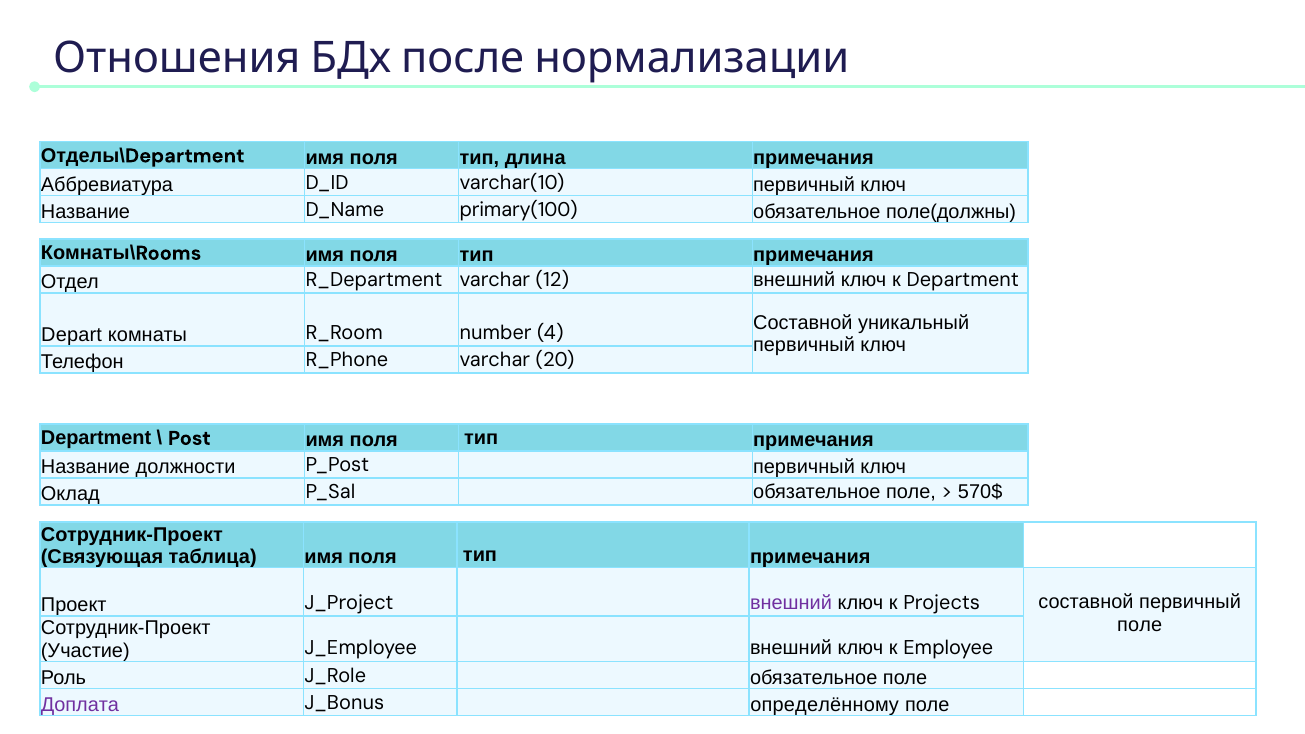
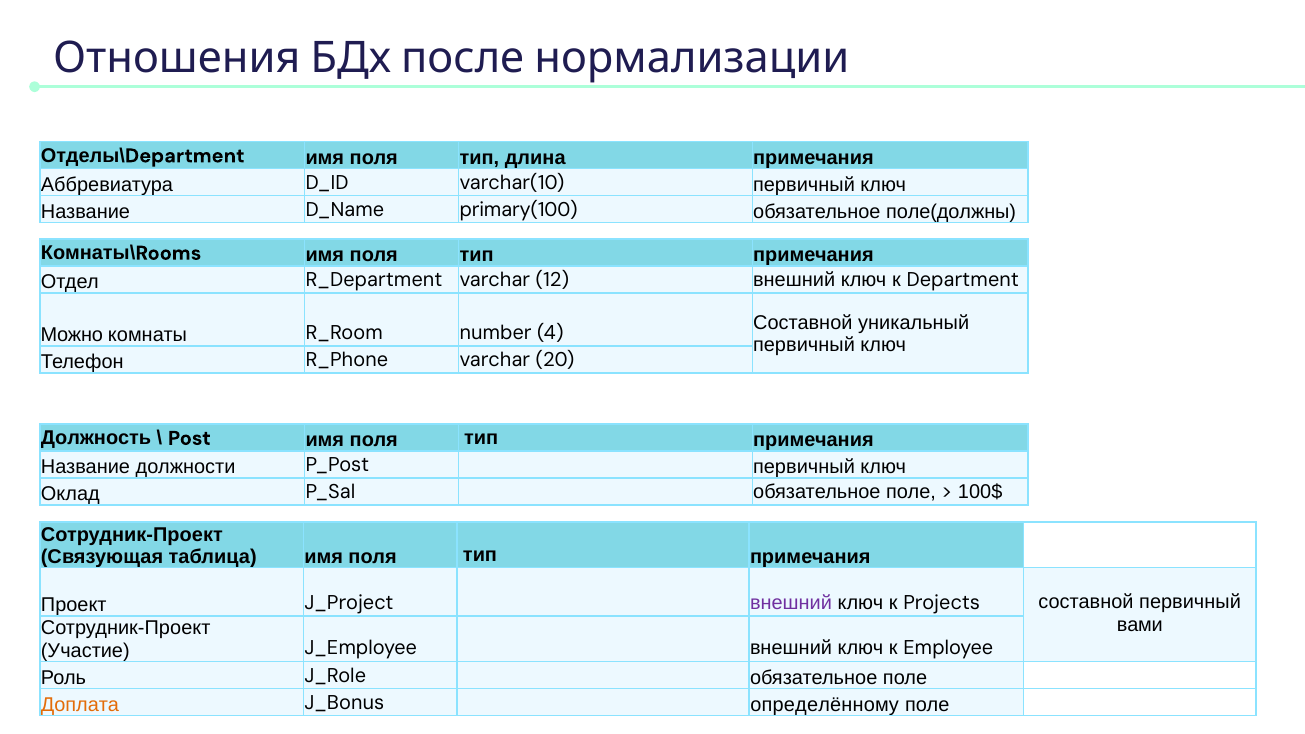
Depart: Depart -> Можно (72, 335)
Department: Department -> Должность (96, 438)
570$: 570$ -> 100$ (980, 492)
поле: поле -> вами (1140, 625)
Доплата colour: purple -> orange (80, 705)
